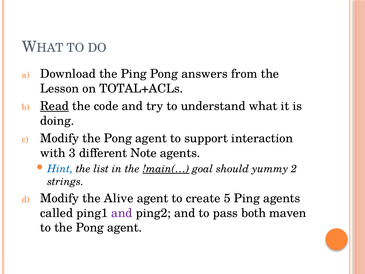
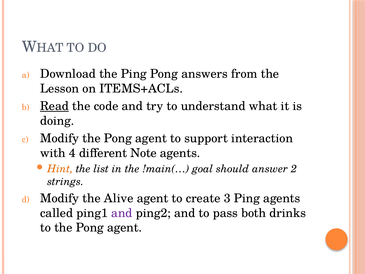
TOTAL+ACLs: TOTAL+ACLs -> ITEMS+ACLs (141, 88)
3: 3 -> 4 (72, 153)
Hint colour: blue -> orange (60, 169)
!main(… underline: present -> none (166, 169)
yummy: yummy -> answer (270, 169)
5: 5 -> 3 (227, 198)
maven: maven -> drinks (288, 213)
